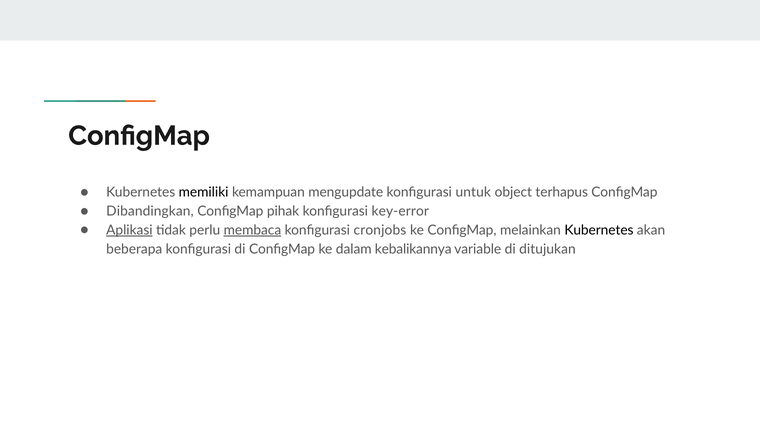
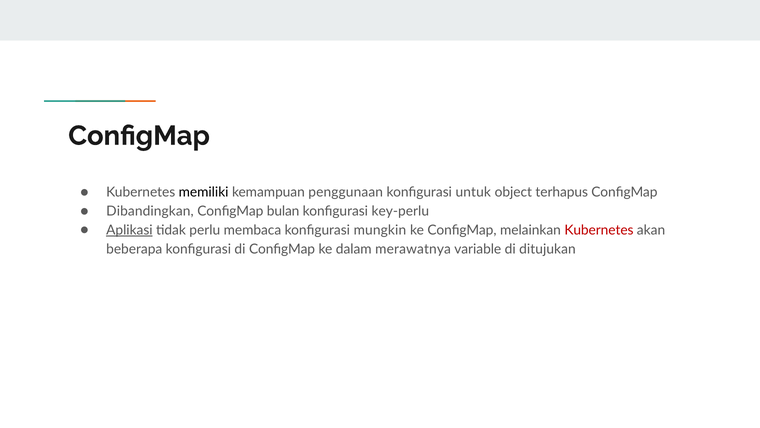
mengupdate: mengupdate -> penggunaan (346, 192)
pihak: pihak -> bulan (283, 211)
key-error: key-error -> key-perlu (400, 211)
membaca underline: present -> none (252, 230)
cronjobs: cronjobs -> mungkin (380, 230)
Kubernetes colour: black -> red (599, 230)
kebalikannya: kebalikannya -> merawatnya (413, 249)
